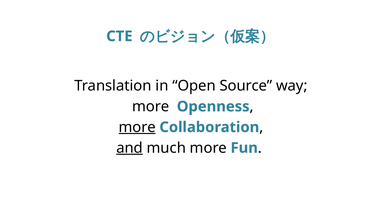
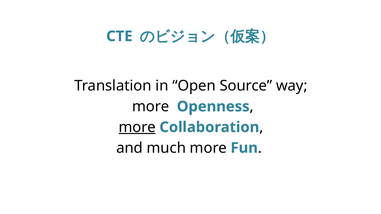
and underline: present -> none (130, 148)
